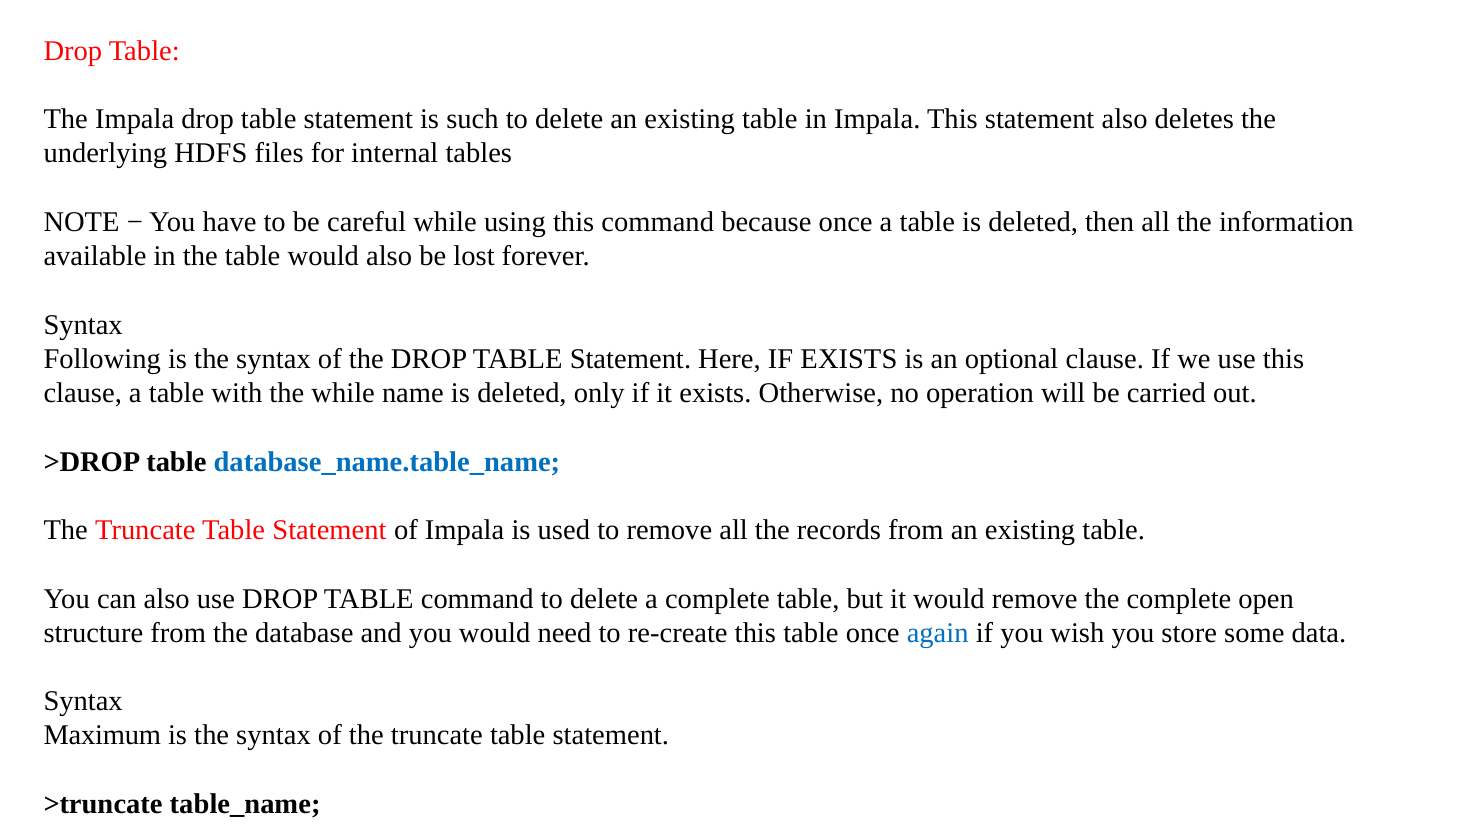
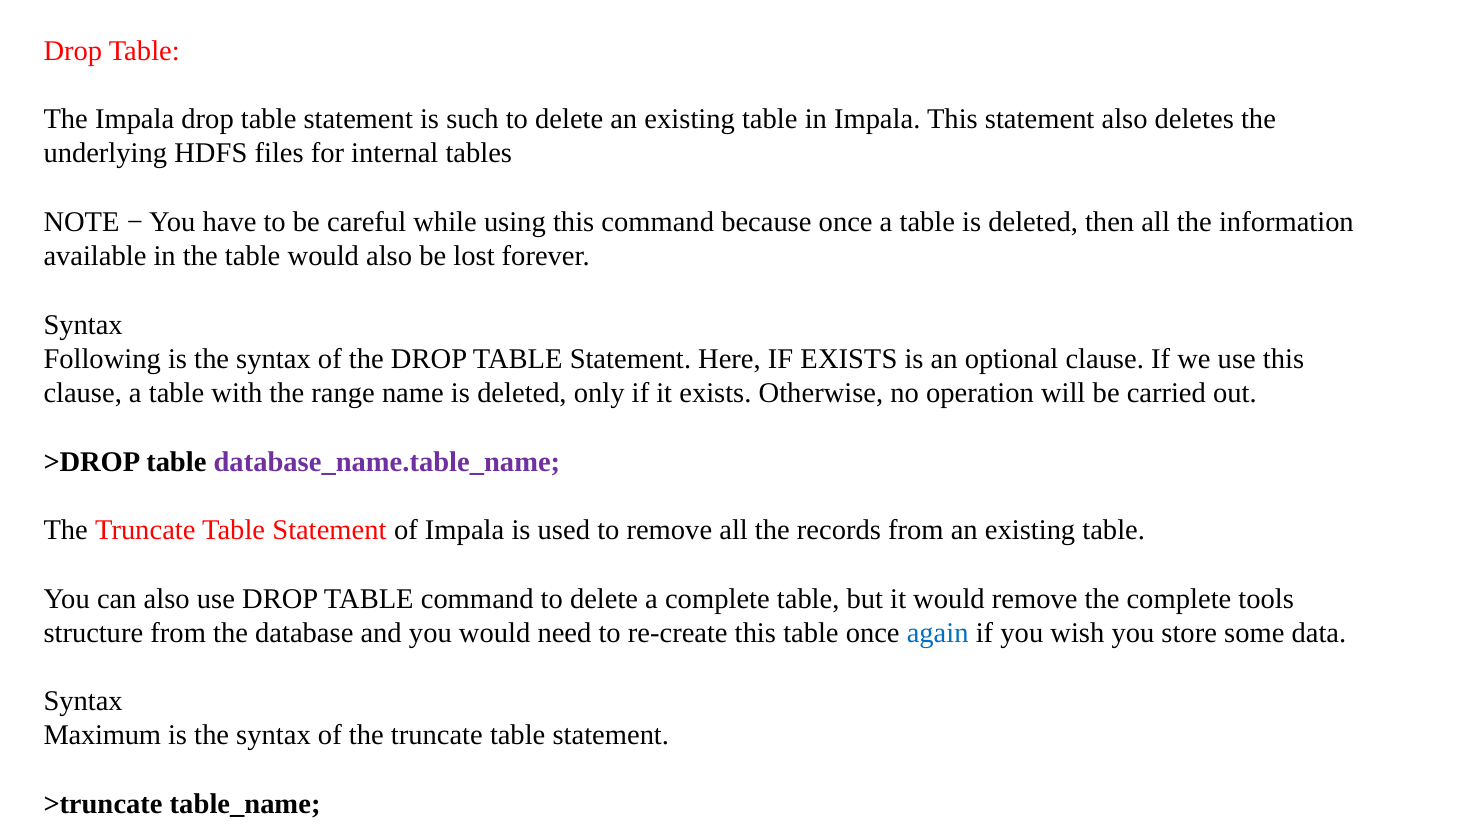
the while: while -> range (343, 393)
database_name.table_name colour: blue -> purple (387, 462)
open: open -> tools (1266, 599)
